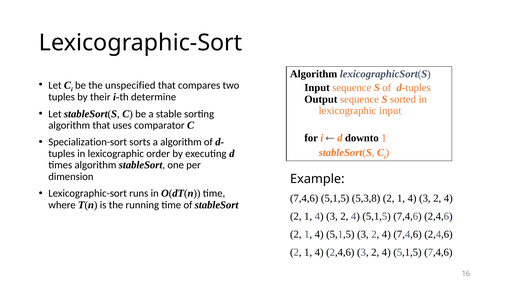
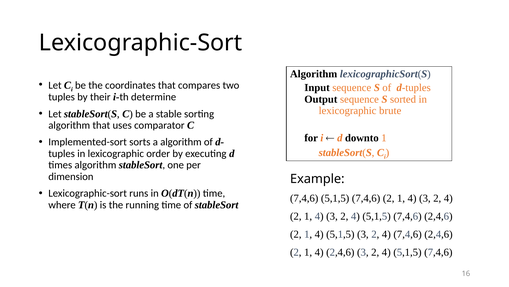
unspecified: unspecified -> coordinates (130, 85)
lexicographic input: input -> brute (390, 110)
Specialization-sort: Specialization-sort -> Implemented-sort (88, 142)
7,4,6 5,1,5 5,3,8: 5,3,8 -> 7,4,6 (366, 198)
